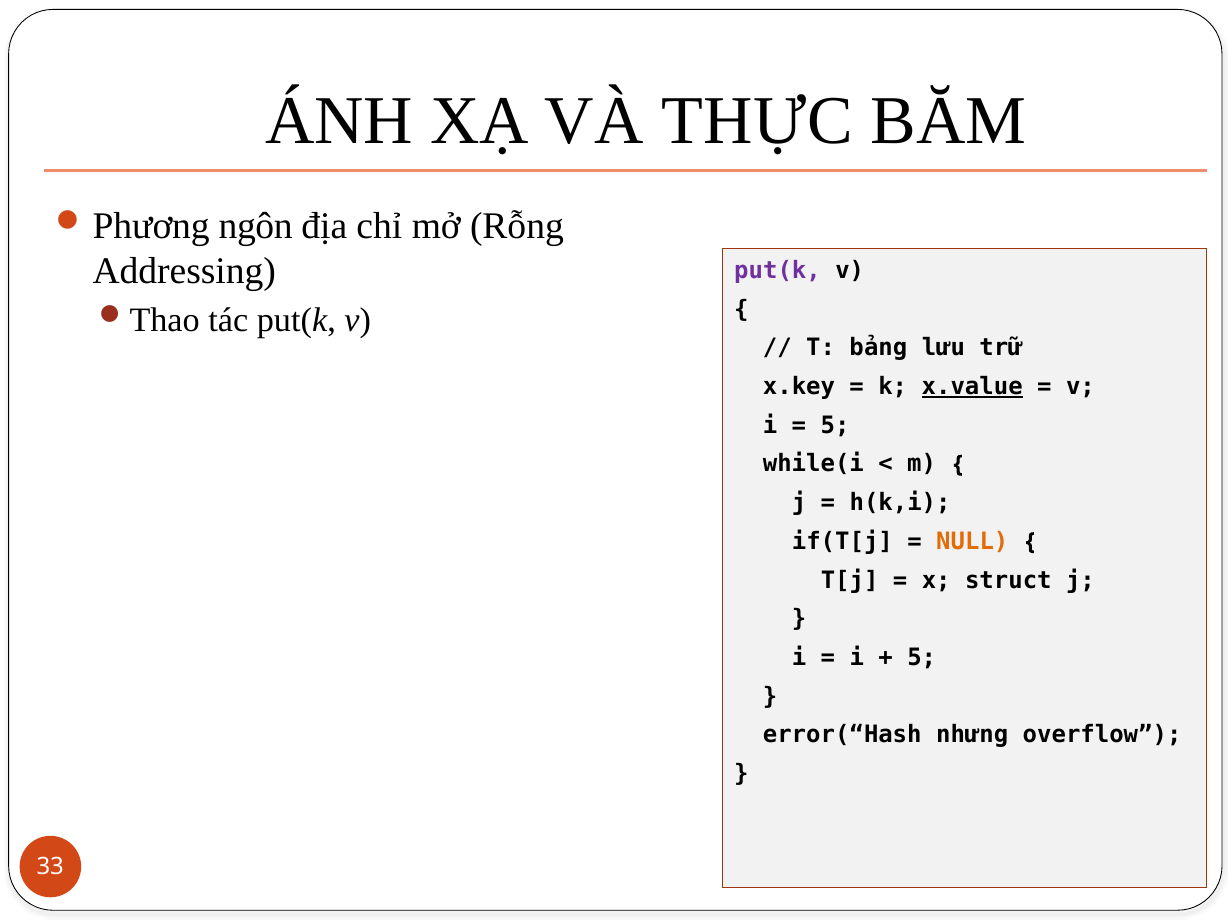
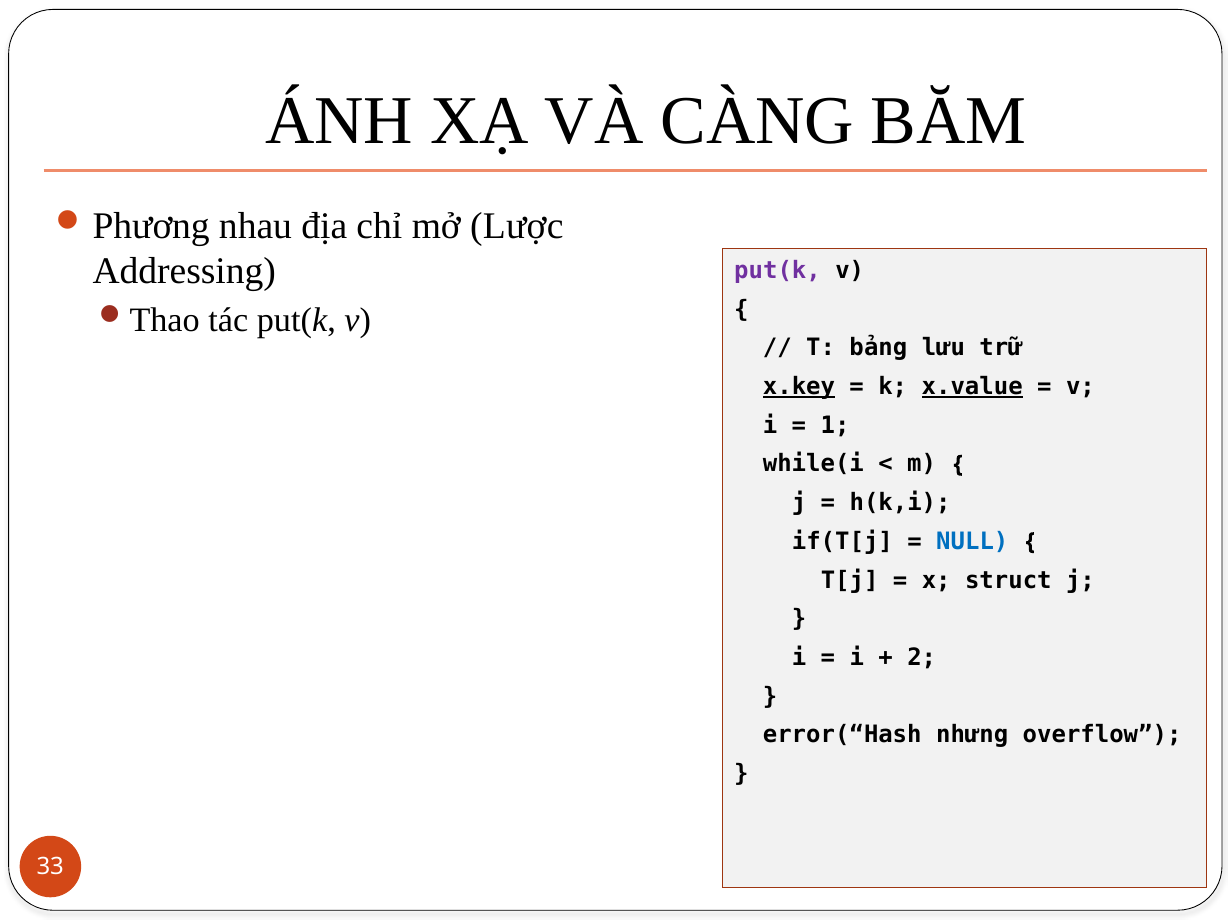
THỰC: THỰC -> CÀNG (757, 121)
ngôn: ngôn -> nhau (255, 226)
Rỗng: Rỗng -> Lược (517, 226)
x.key underline: none -> present (799, 387)
5: 5 -> 1 (835, 425)
NULL colour: orange -> blue (972, 542)
5: 5 -> 2 (922, 658)
